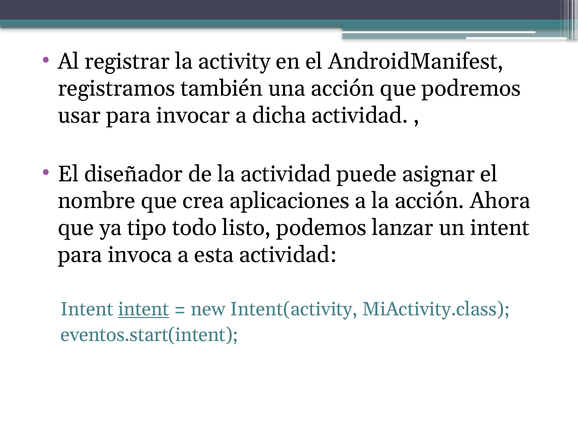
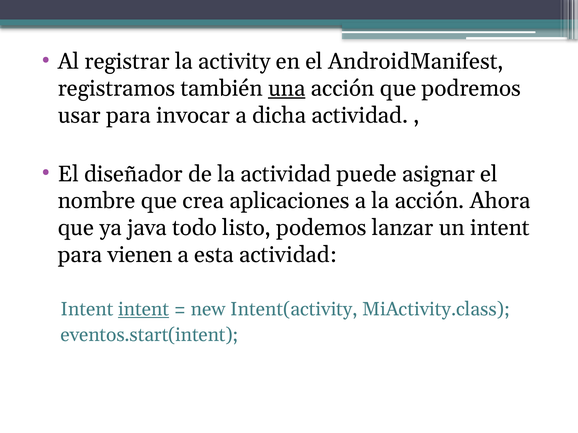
una underline: none -> present (287, 89)
tipo: tipo -> java (147, 228)
invoca: invoca -> vienen (140, 255)
